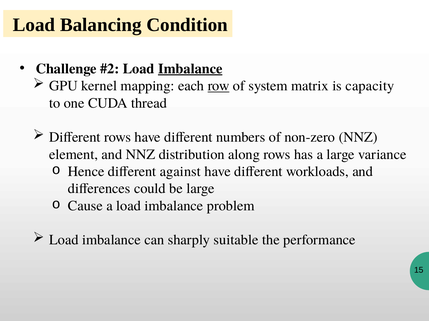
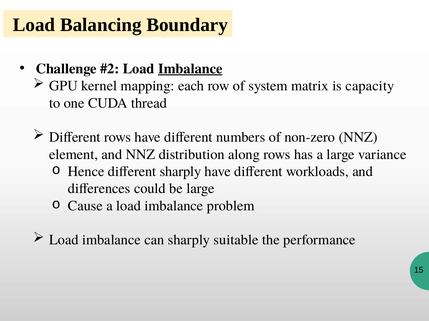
Condition: Condition -> Boundary (187, 25)
row underline: present -> none (219, 86)
different against: against -> sharply (181, 172)
